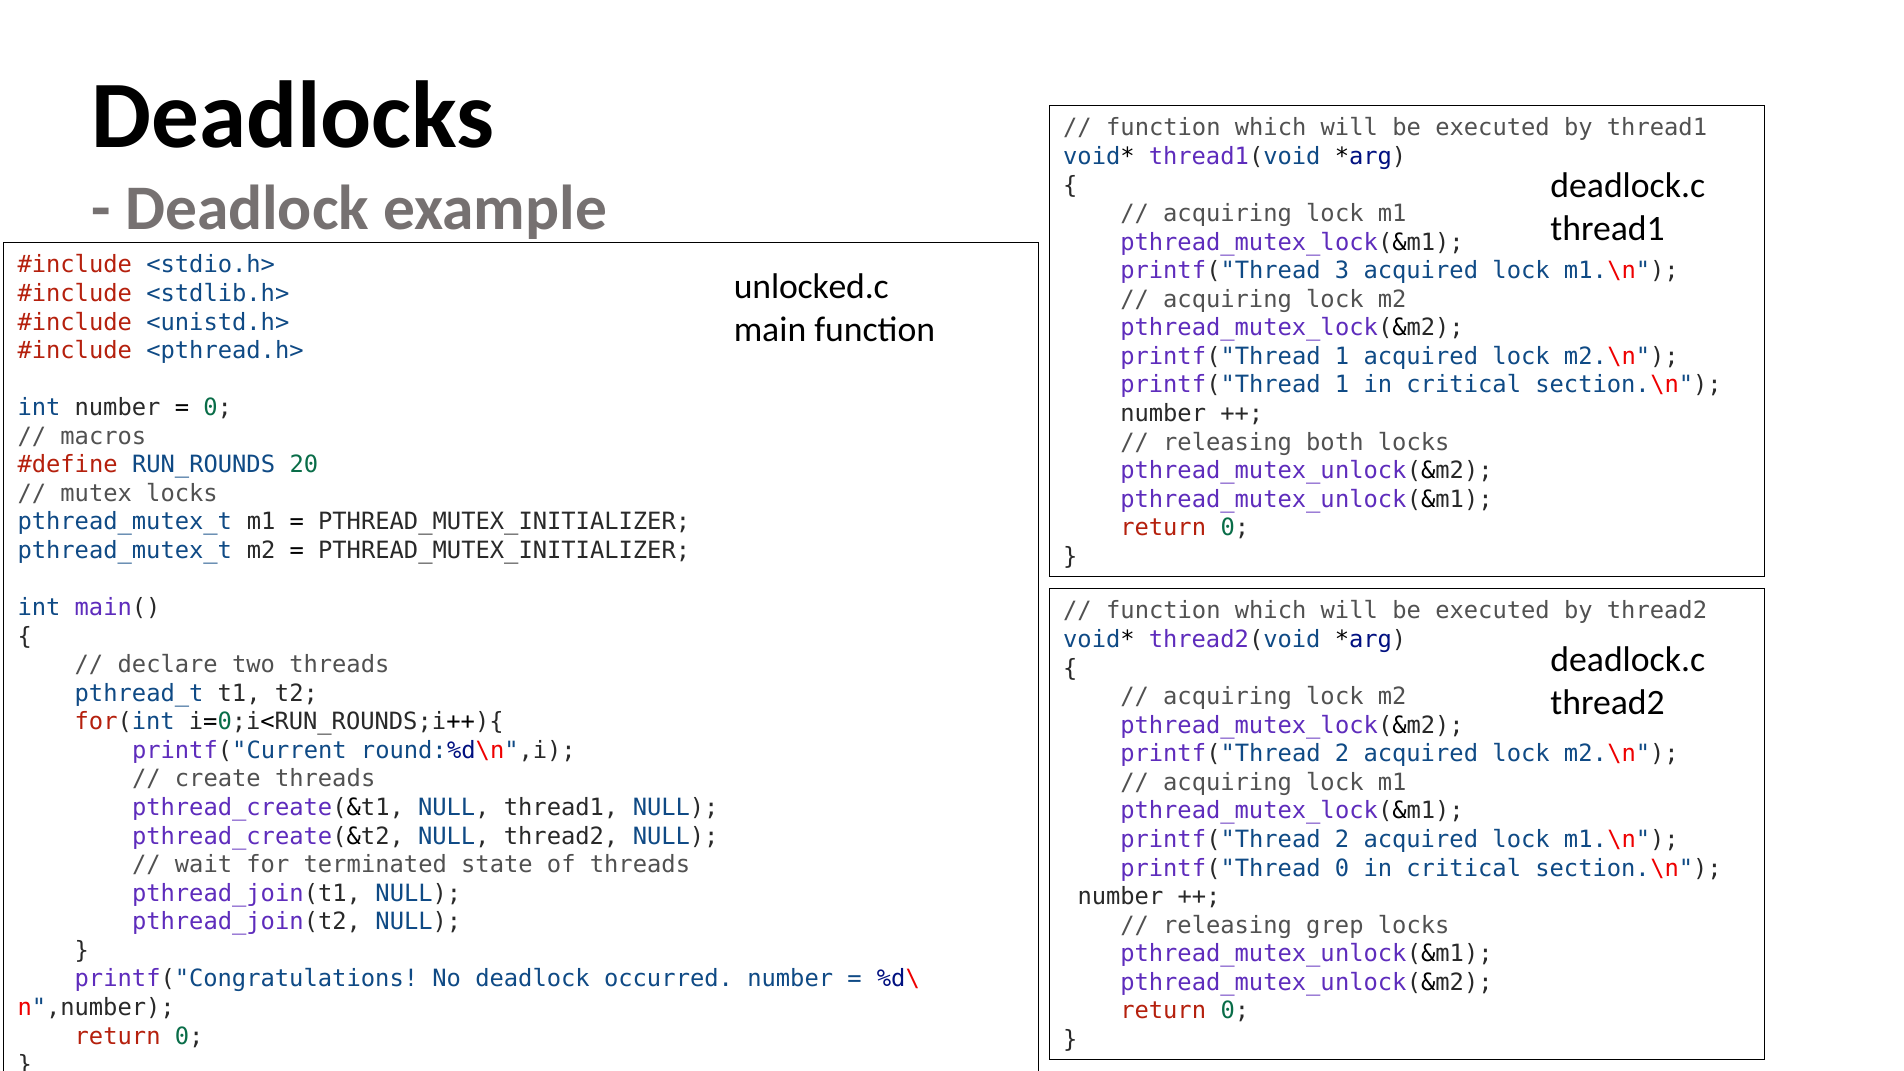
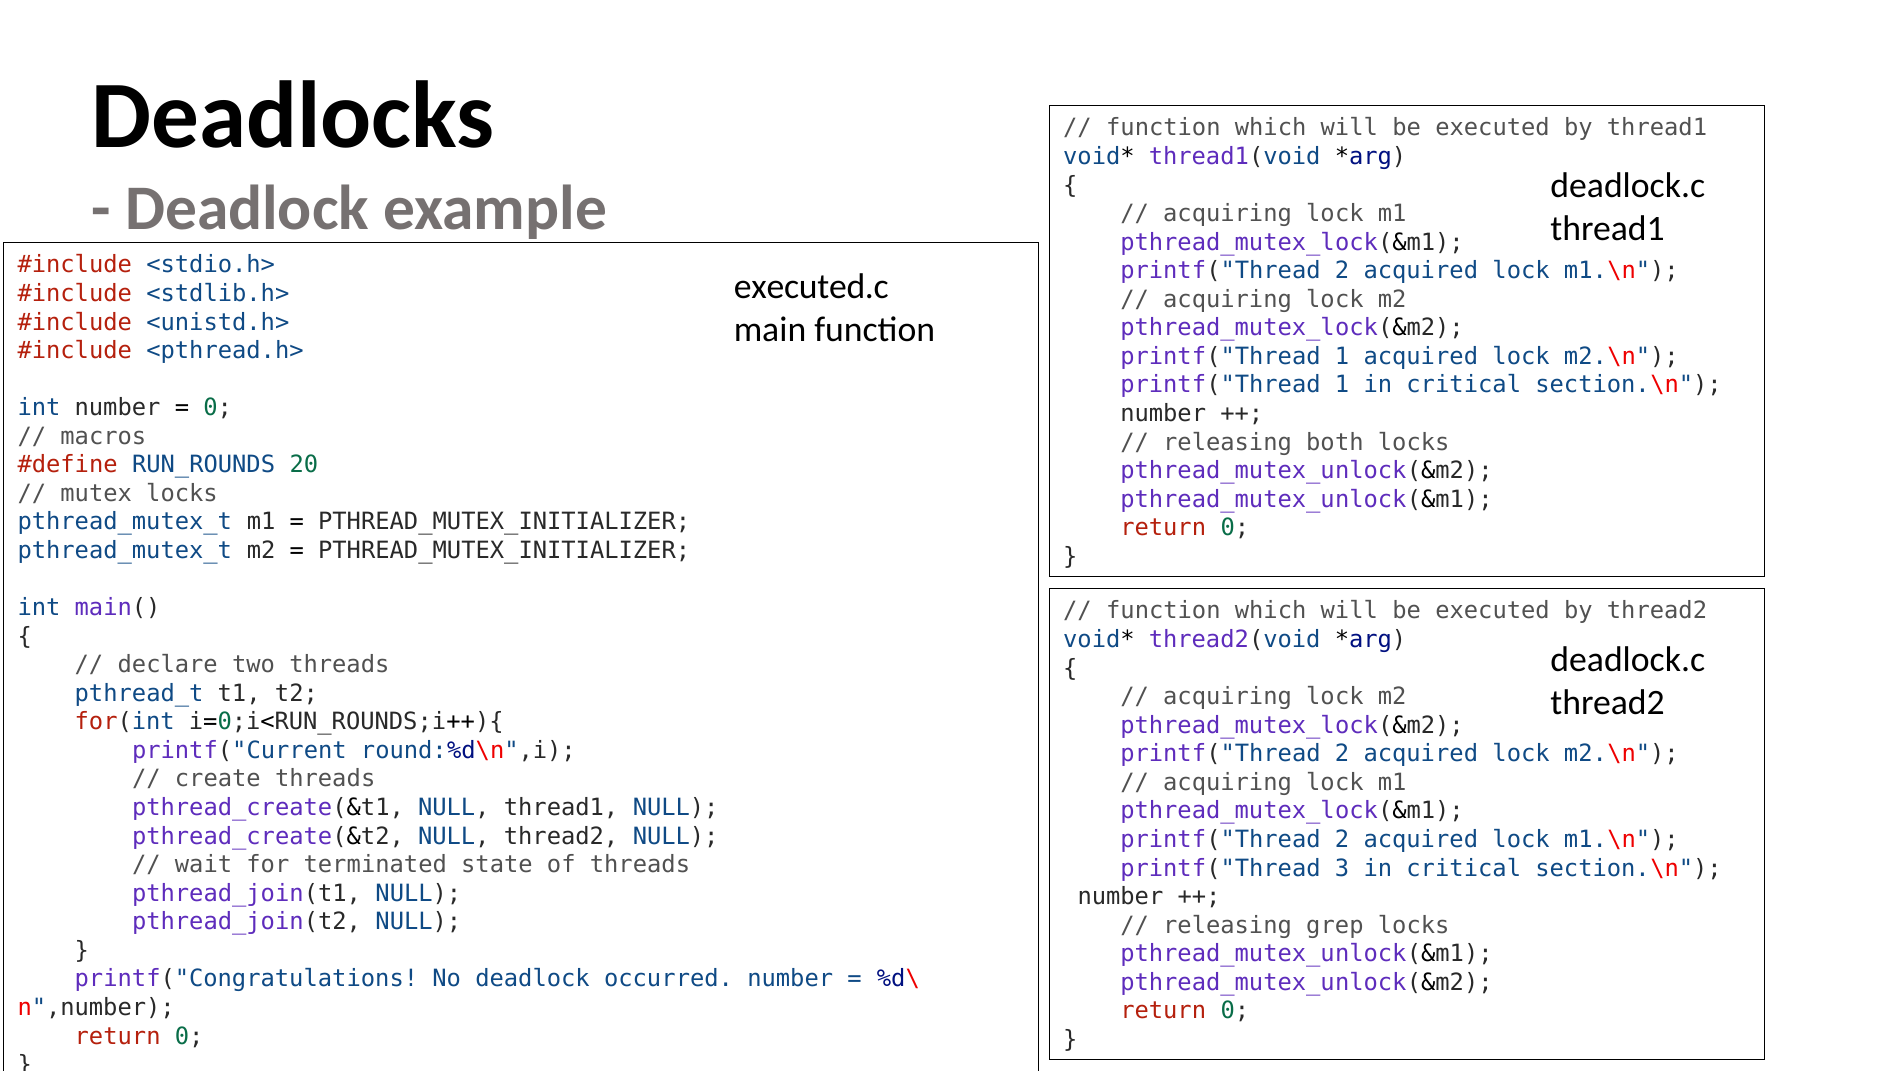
3: 3 -> 2 (1342, 271)
unlocked.c: unlocked.c -> executed.c (811, 287)
printf("Thread 0: 0 -> 3 (1342, 868)
